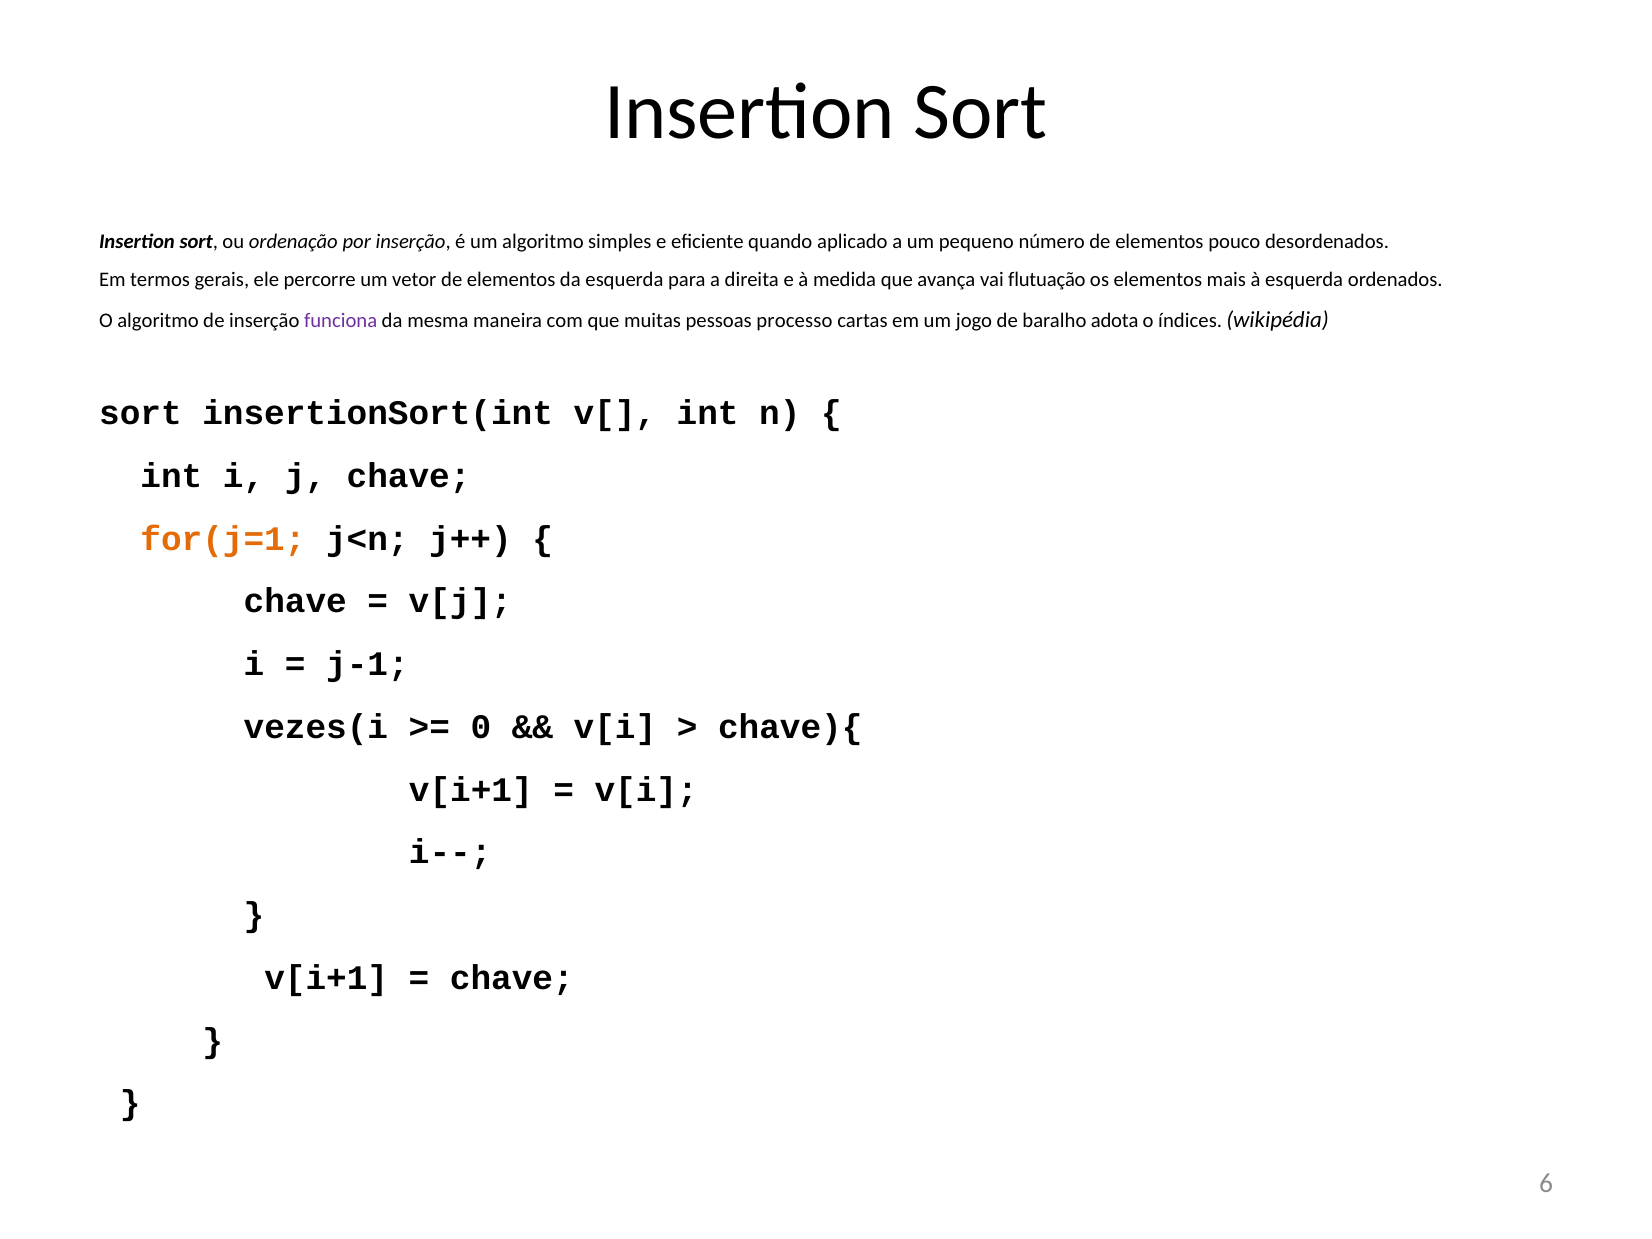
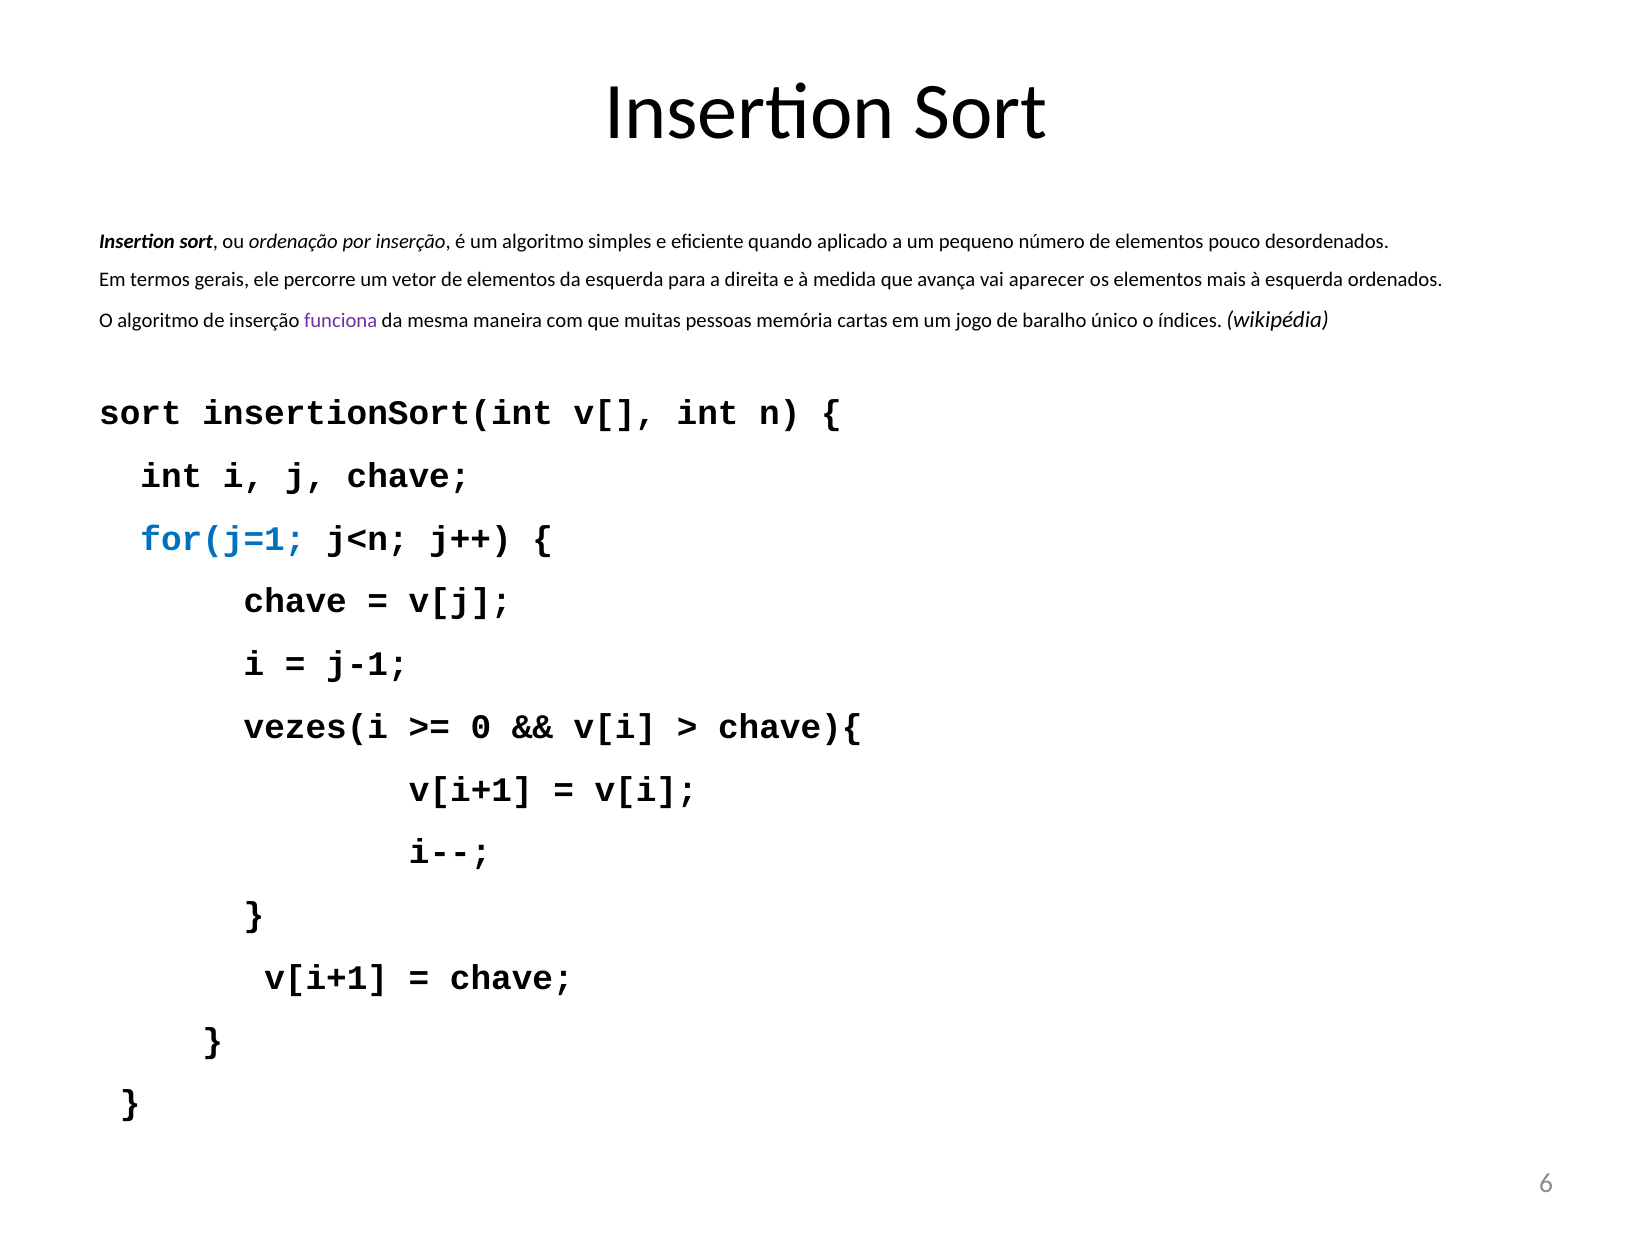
flutuação: flutuação -> aparecer (1047, 280)
processo: processo -> memória (795, 321)
adota: adota -> único (1114, 321)
for(j=1 colour: orange -> blue (223, 539)
